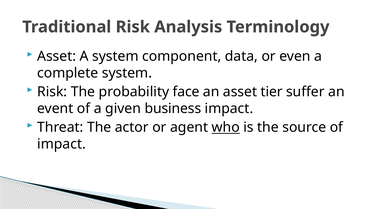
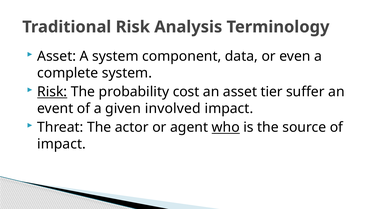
Risk underline: none -> present (52, 92)
face: face -> cost (186, 92)
business: business -> involved (173, 109)
